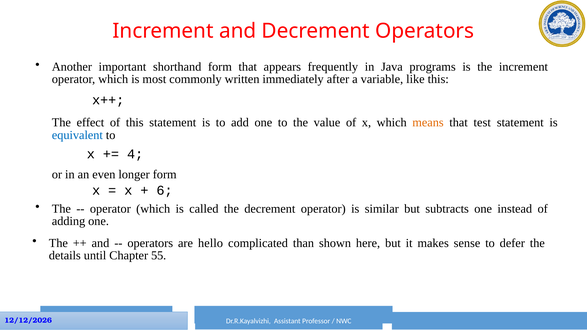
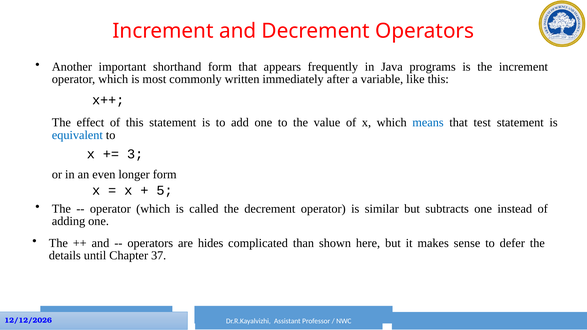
means colour: orange -> blue (428, 122)
4: 4 -> 3 (135, 154)
6: 6 -> 5 (165, 191)
hello: hello -> hides (211, 243)
55: 55 -> 37 (159, 256)
